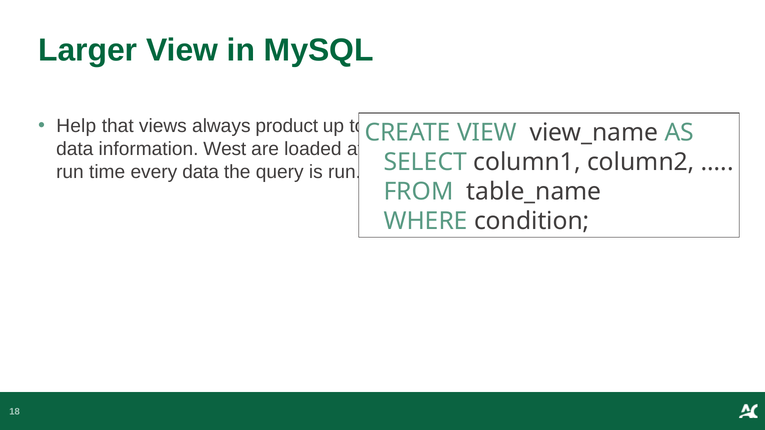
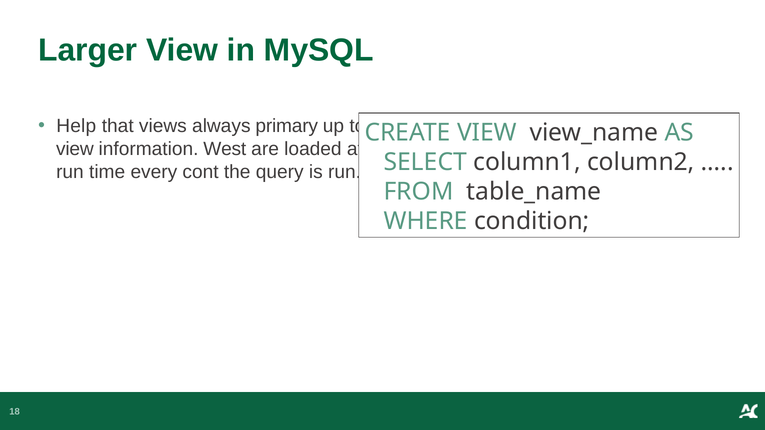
product: product -> primary (287, 126)
data: data -> view (75, 149)
every data: data -> cont (201, 172)
